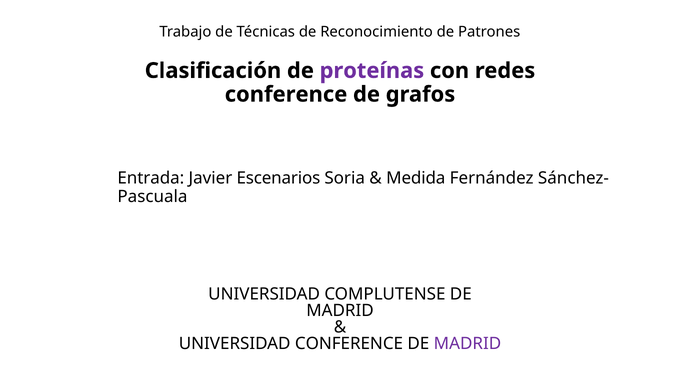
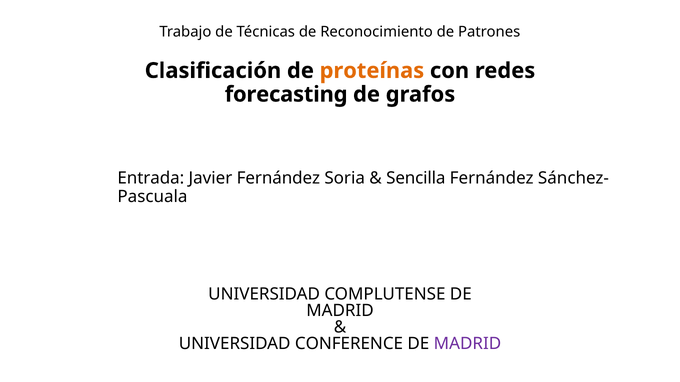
proteínas colour: purple -> orange (372, 71)
conference: conference -> forecasting (286, 95)
Javier Escenarios: Escenarios -> Fernández (278, 179)
Medida: Medida -> Sencilla (416, 179)
